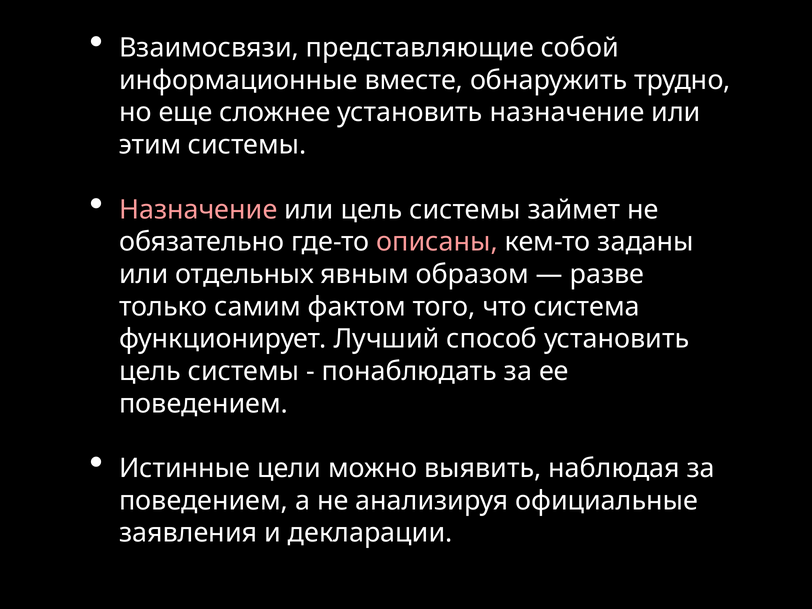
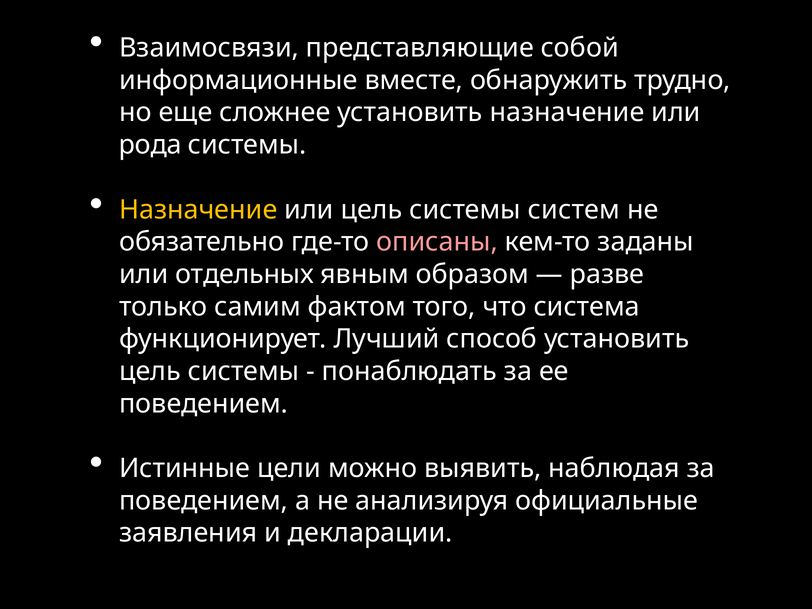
этим: этим -> рода (150, 145)
Назначение colour: pink -> yellow (198, 210)
займет: займет -> систем (574, 210)
